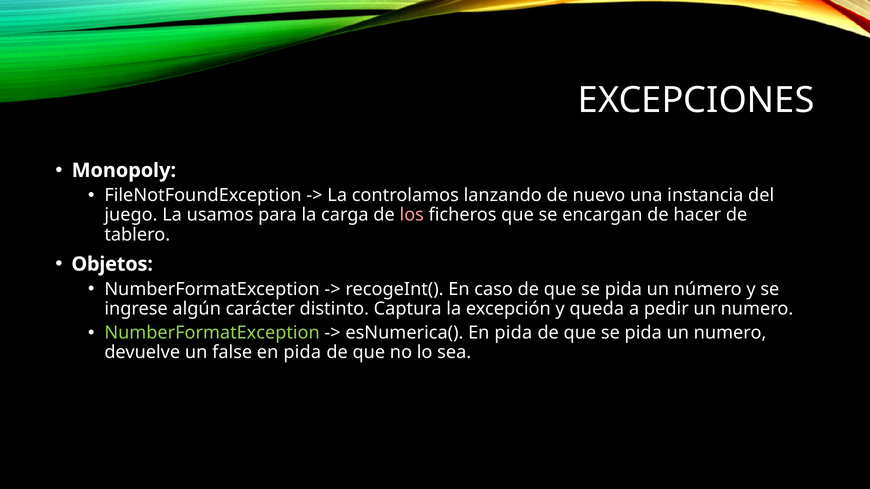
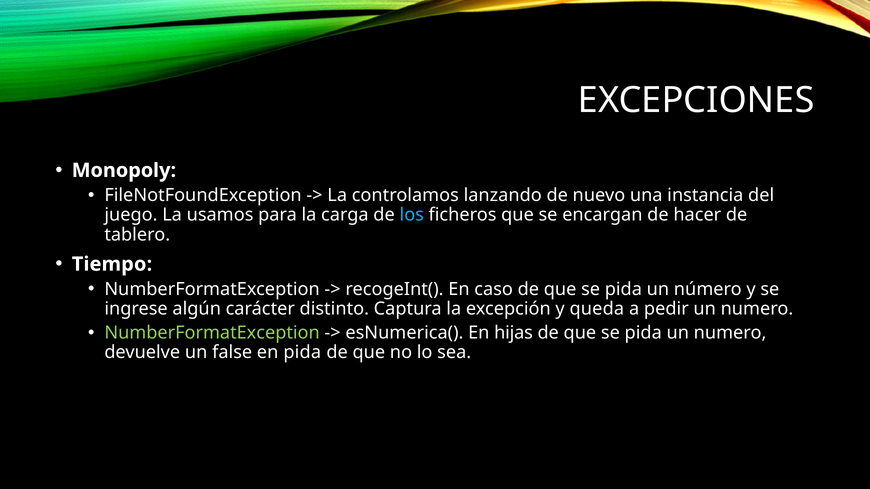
los colour: pink -> light blue (412, 215)
Objetos: Objetos -> Tiempo (112, 264)
esNumerica( En pida: pida -> hijas (514, 333)
